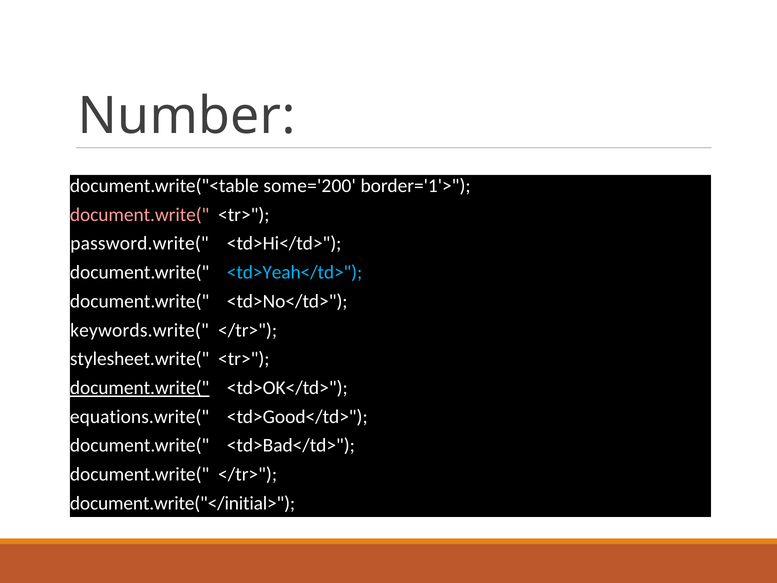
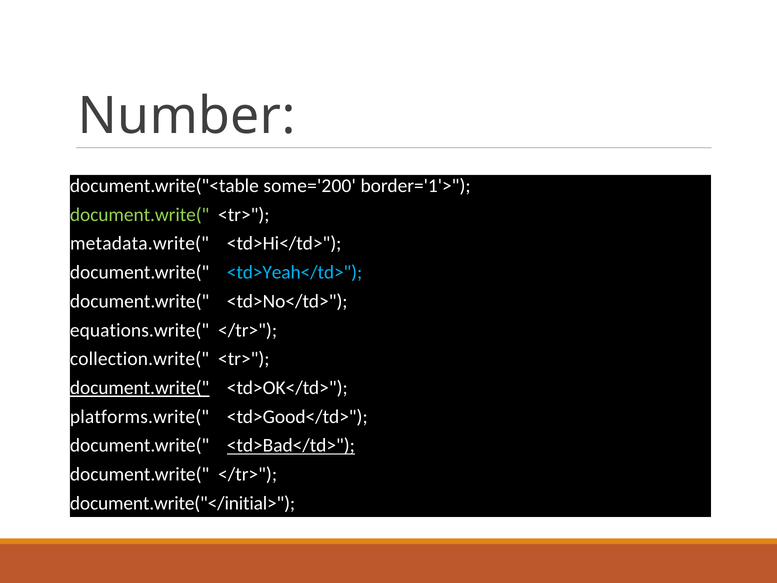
document.write( colour: pink -> light green (140, 215)
password.write(: password.write( -> metadata.write( (140, 243)
keywords.write(: keywords.write( -> equations.write( (140, 330)
stylesheet.write(: stylesheet.write( -> collection.write( (140, 359)
equations.write(: equations.write( -> platforms.write( (140, 417)
<td>Bad</td> underline: none -> present (291, 445)
